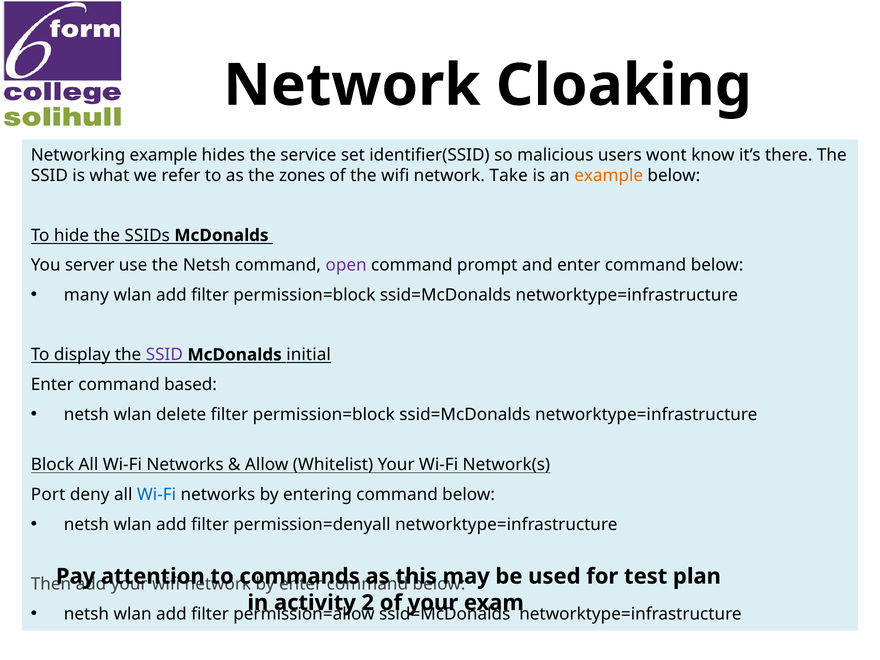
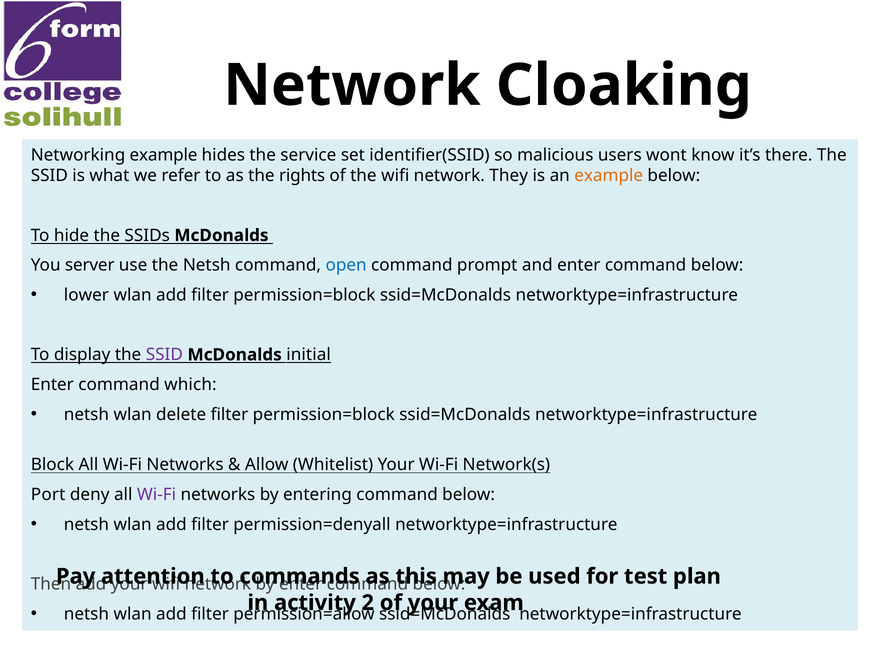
zones: zones -> rights (302, 176)
Take: Take -> They (509, 176)
open colour: purple -> blue (346, 265)
many: many -> lower (86, 295)
based: based -> which (190, 385)
Wi-Fi colour: blue -> purple (156, 495)
